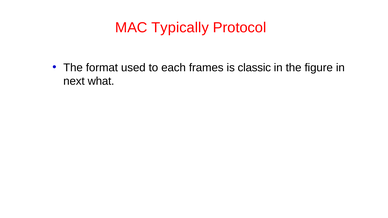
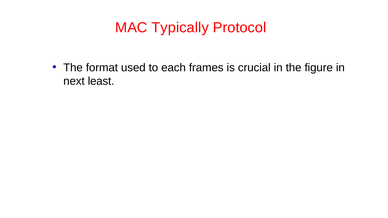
classic: classic -> crucial (254, 68)
what: what -> least (101, 81)
